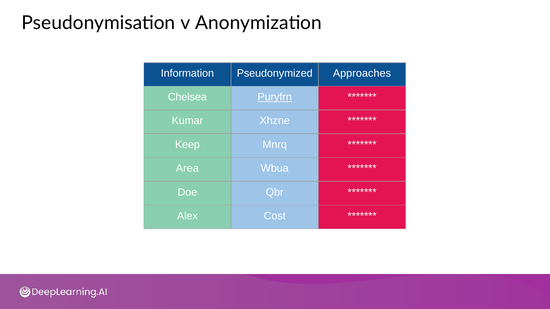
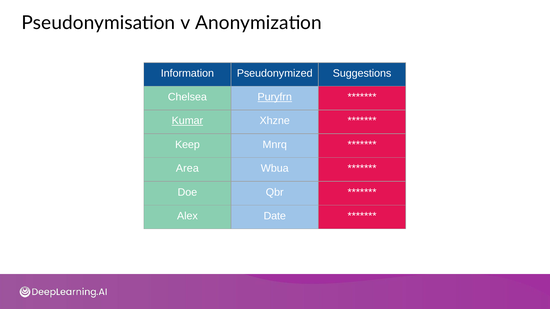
Approaches: Approaches -> Suggestions (362, 74)
Kumar underline: none -> present (187, 121)
Cost: Cost -> Date (275, 216)
